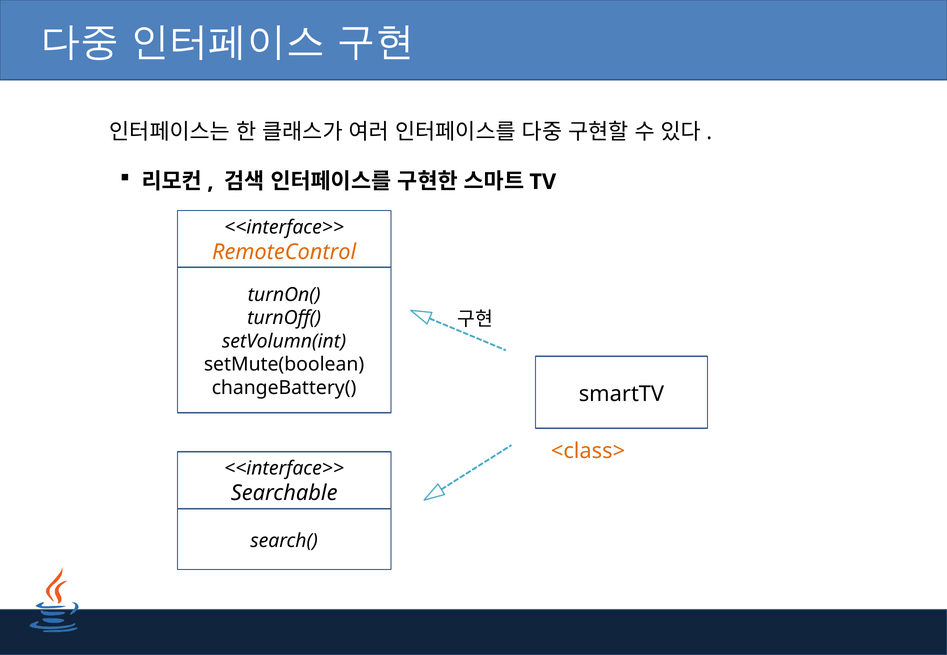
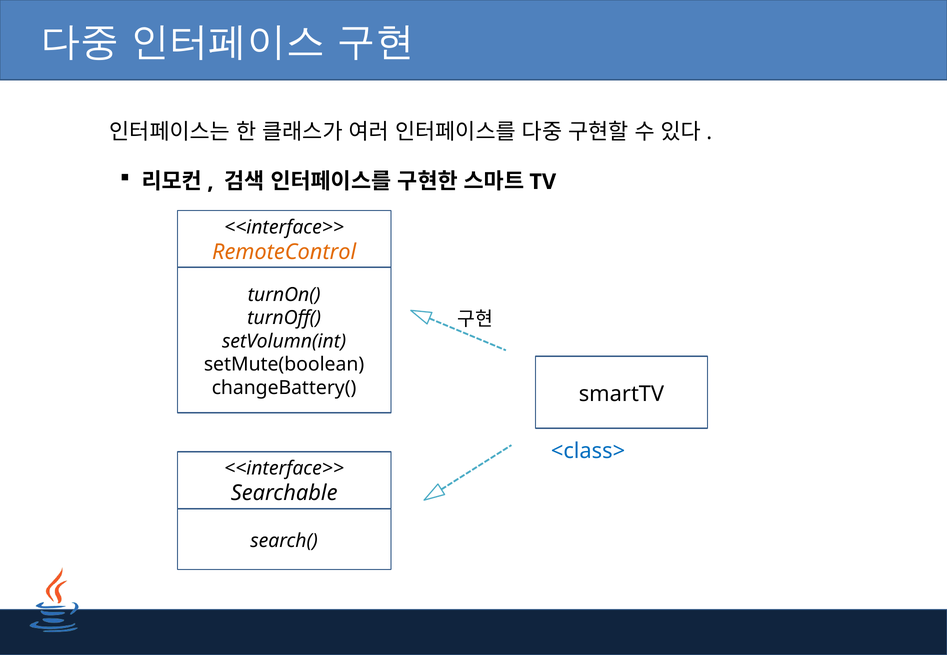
<class> colour: orange -> blue (588, 451)
